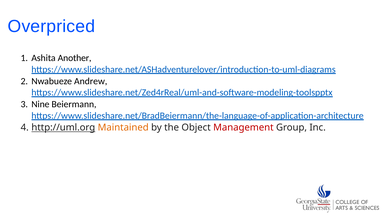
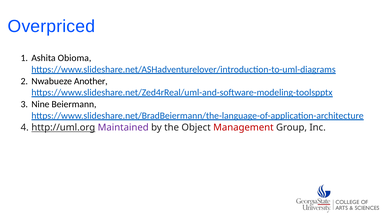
Another: Another -> Obioma (75, 58)
Andrew: Andrew -> Another (91, 81)
Maintained colour: orange -> purple (123, 128)
